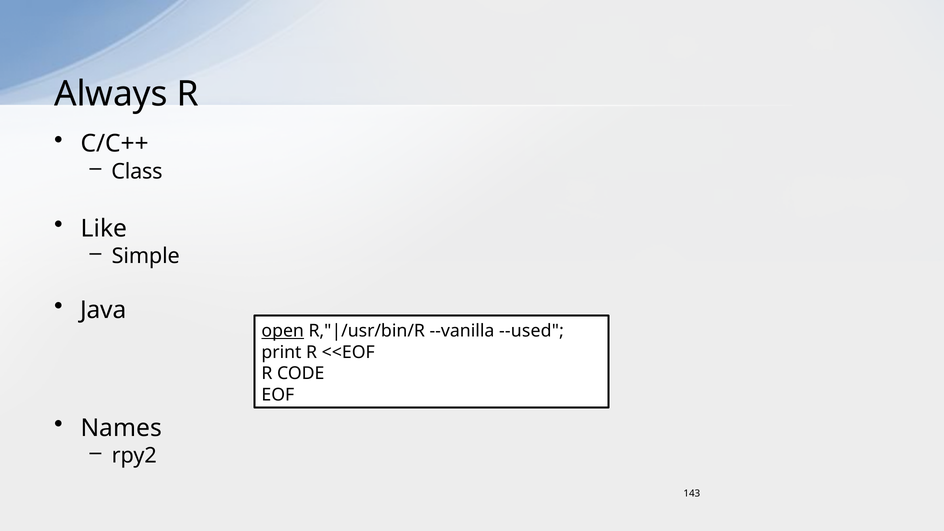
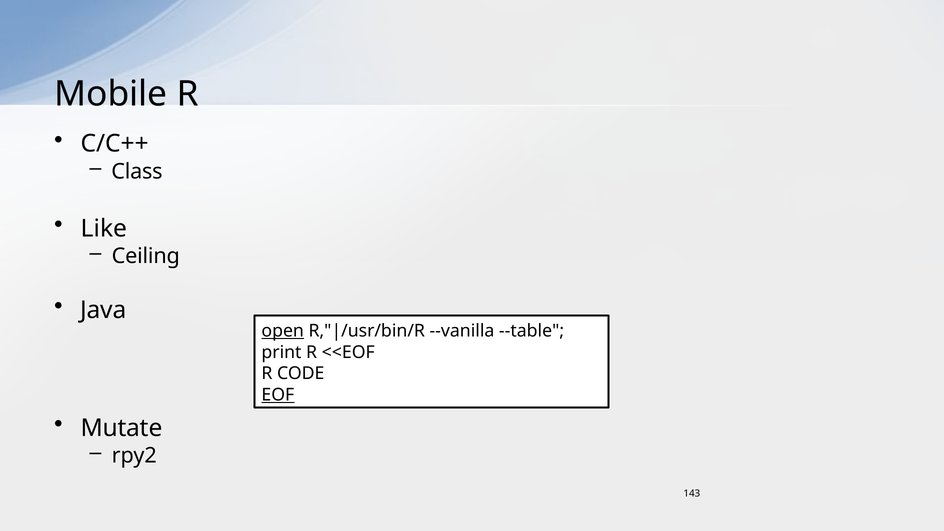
Always: Always -> Mobile (111, 94)
Simple: Simple -> Ceiling (146, 256)
--used: --used -> --table (532, 331)
EOF underline: none -> present (278, 395)
Names: Names -> Mutate (122, 428)
